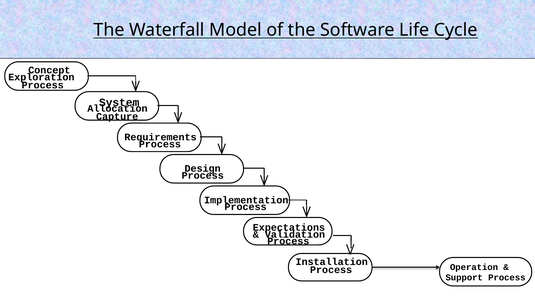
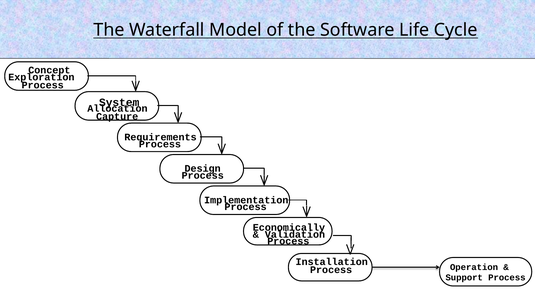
Expectations: Expectations -> Economically (289, 228)
